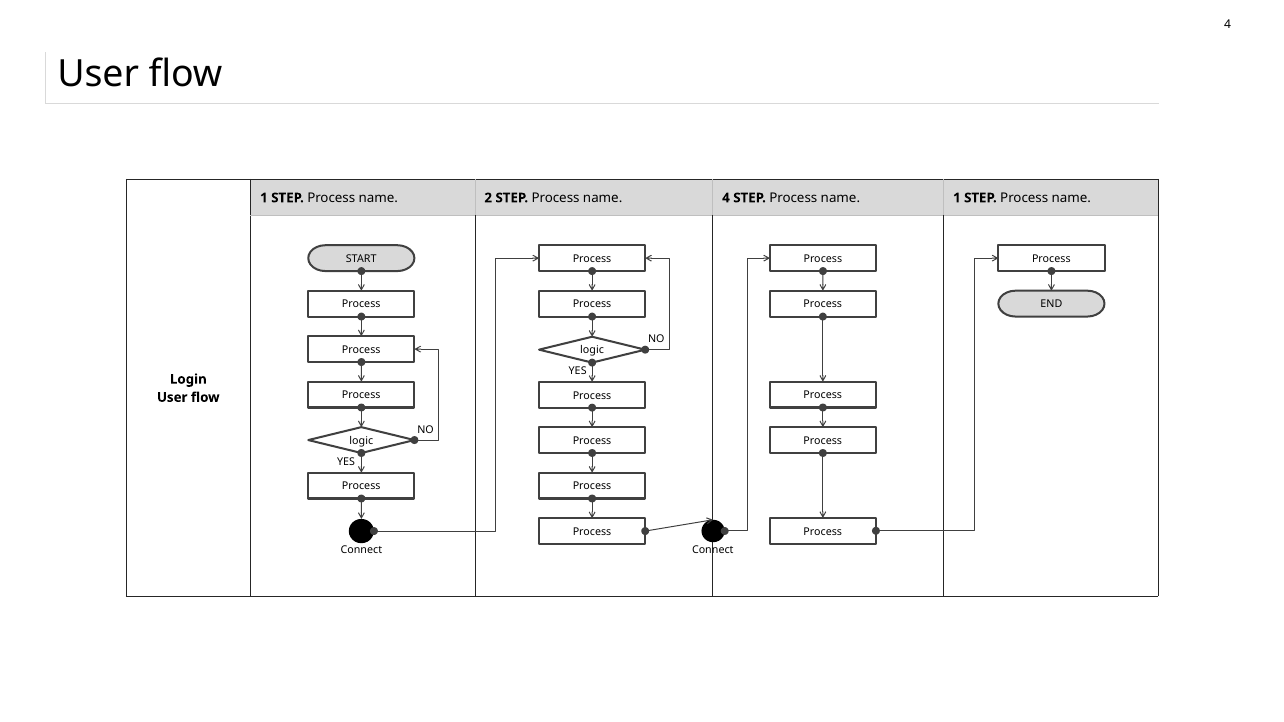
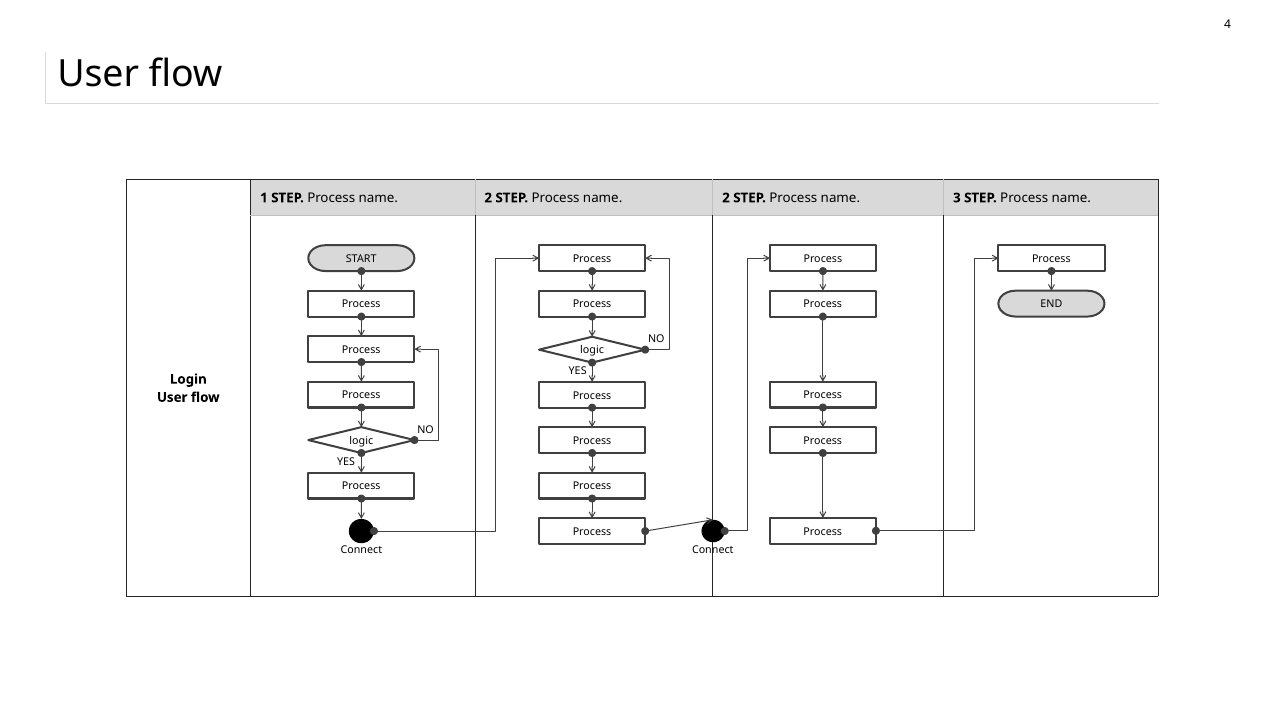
4: 4 -> 2 (726, 198)
name 1: 1 -> 3 (957, 198)
